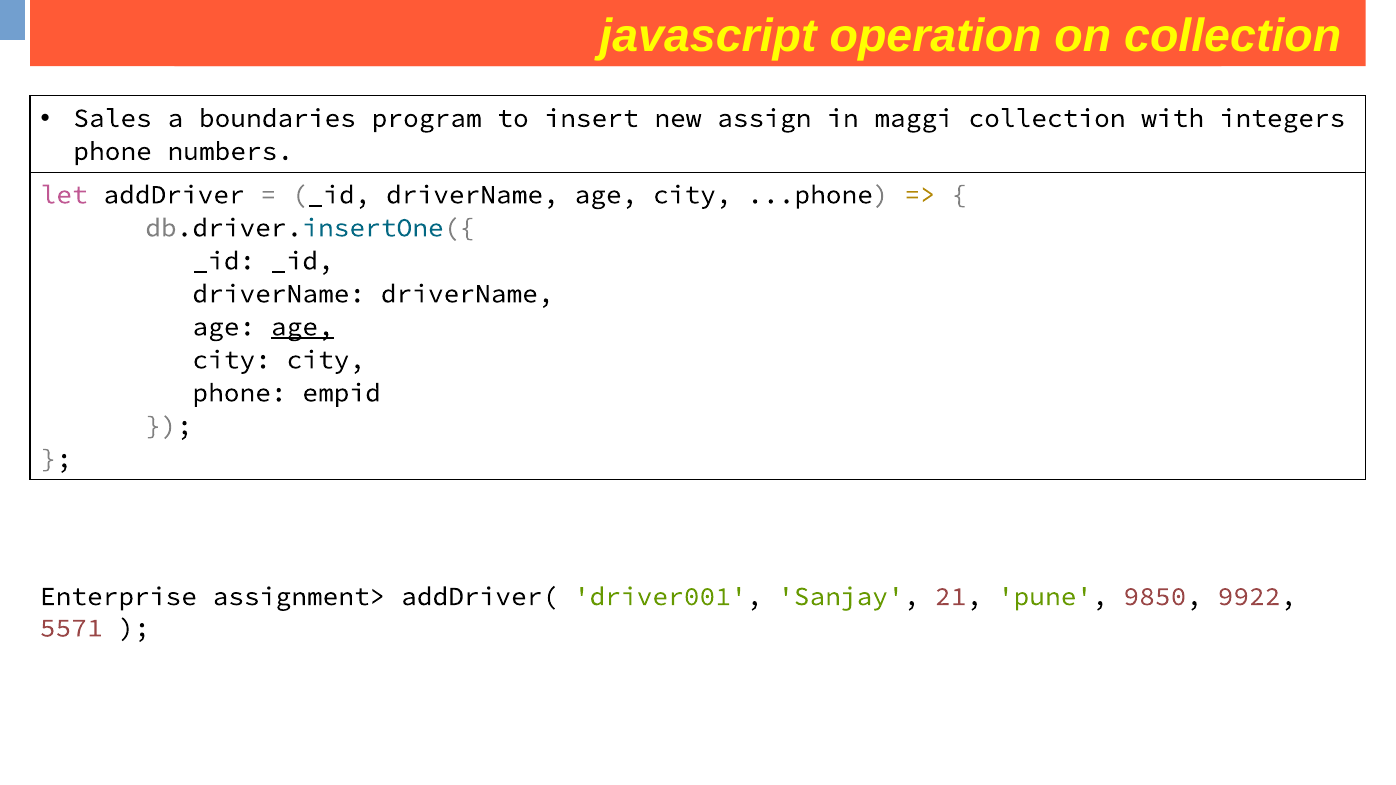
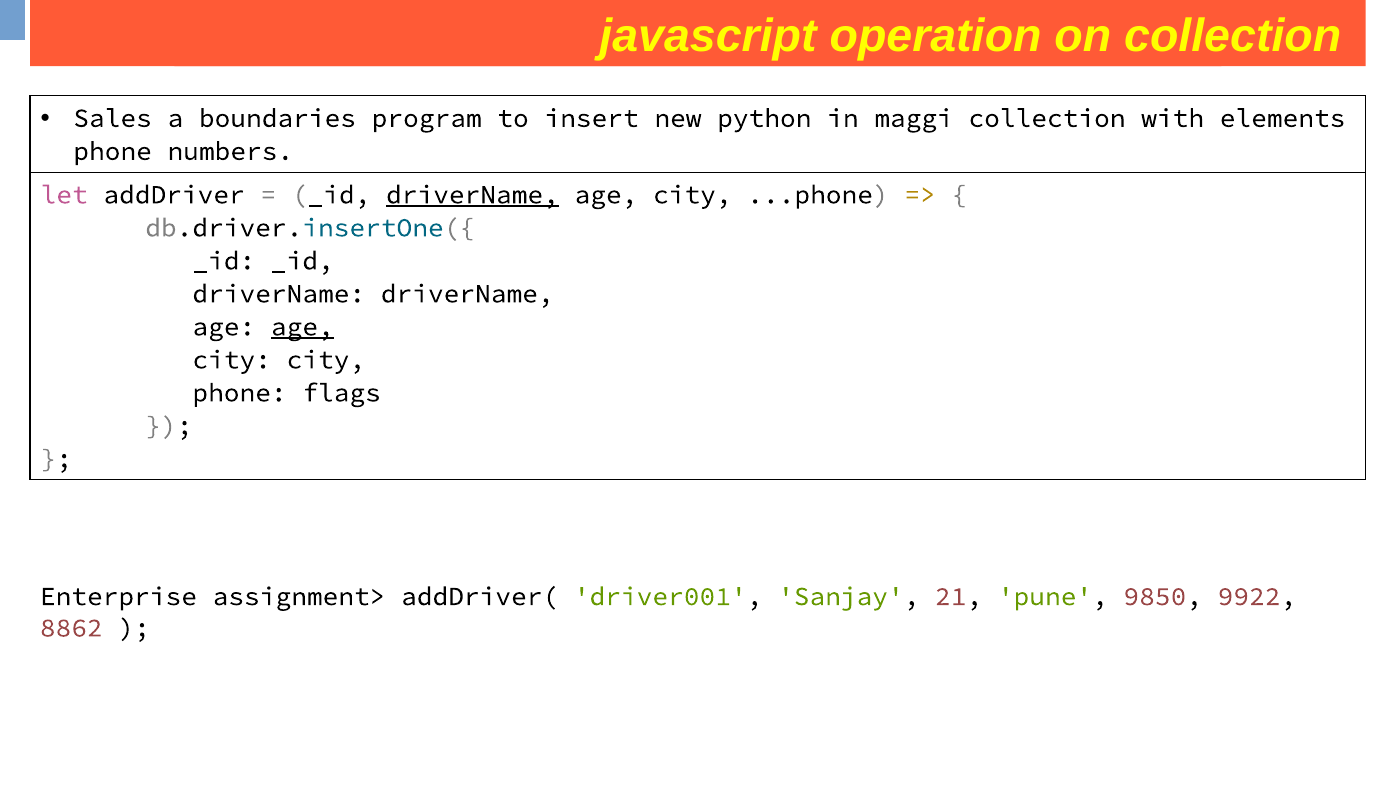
assign: assign -> python (764, 118)
integers: integers -> elements (1283, 118)
driverName underline: none -> present (472, 195)
empid: empid -> flags (342, 393)
5571: 5571 -> 8862 (71, 628)
